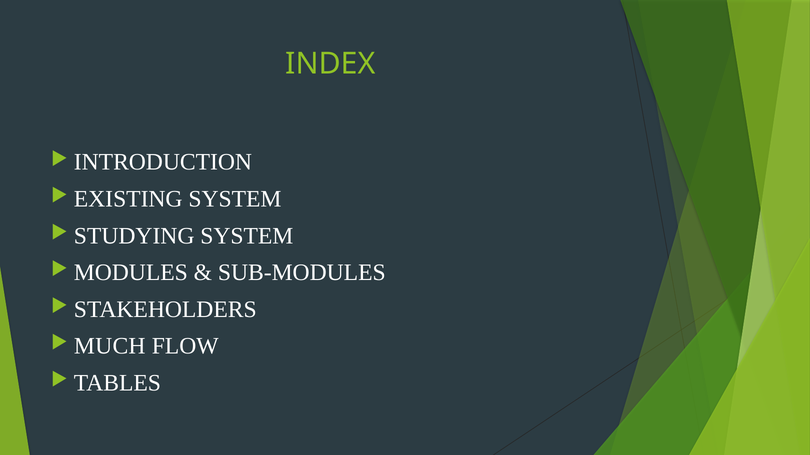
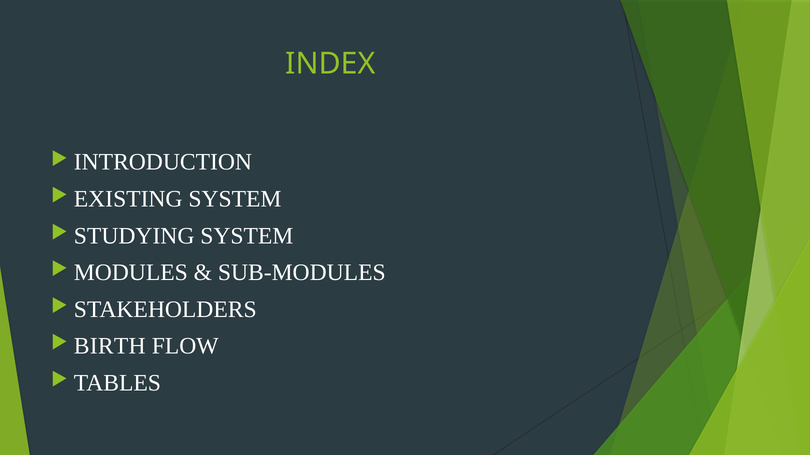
MUCH: MUCH -> BIRTH (110, 346)
